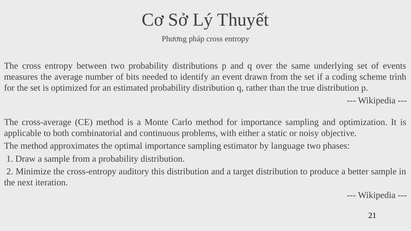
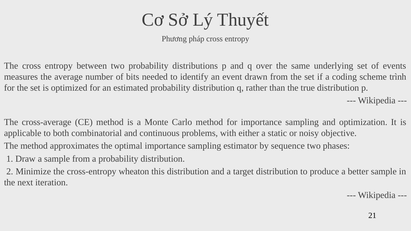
language: language -> sequence (288, 146)
auditory: auditory -> wheaton (134, 172)
